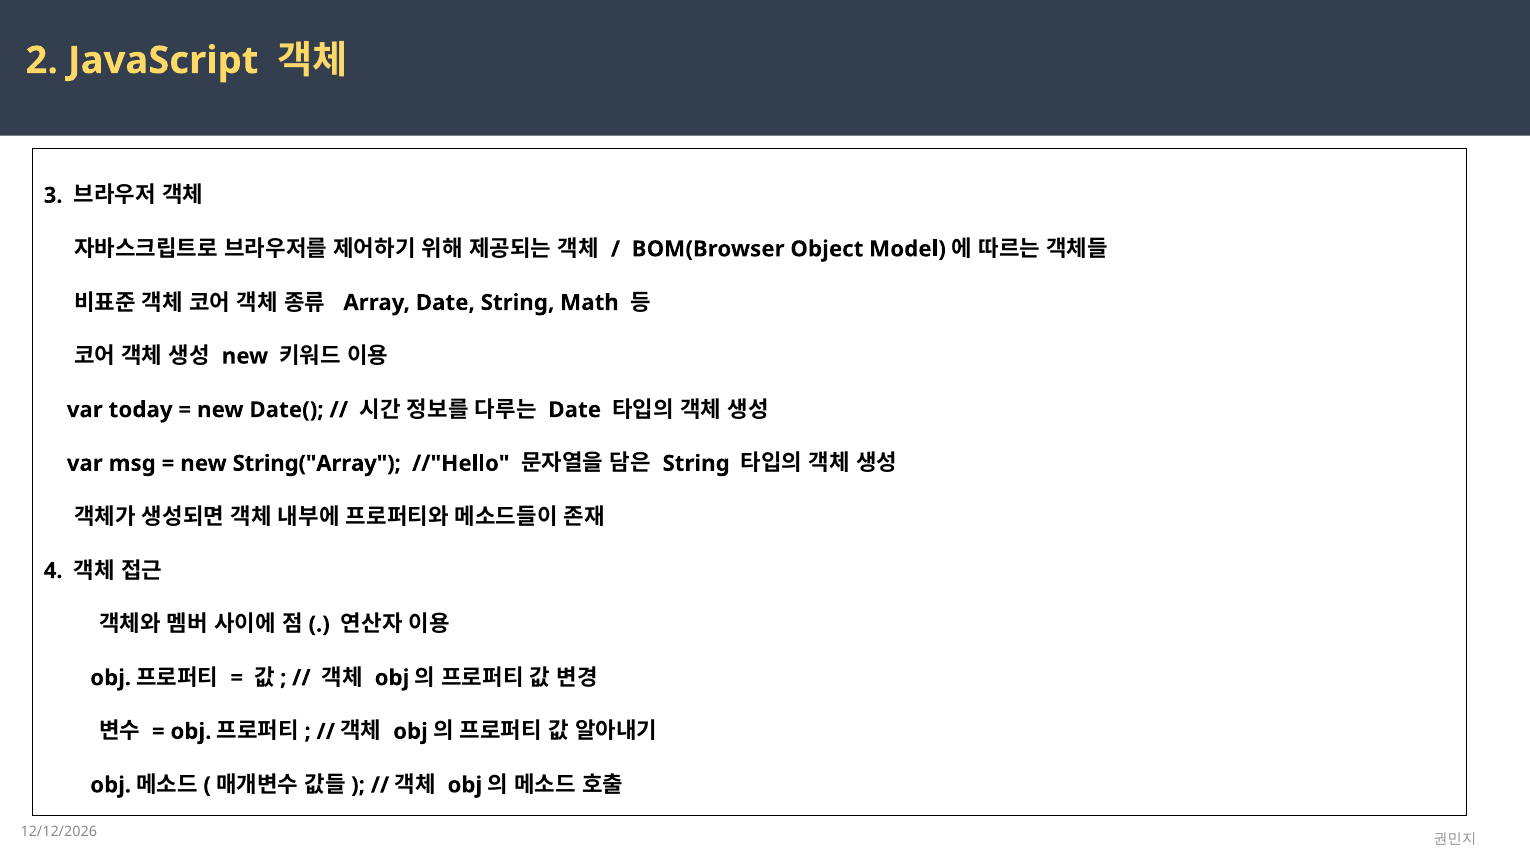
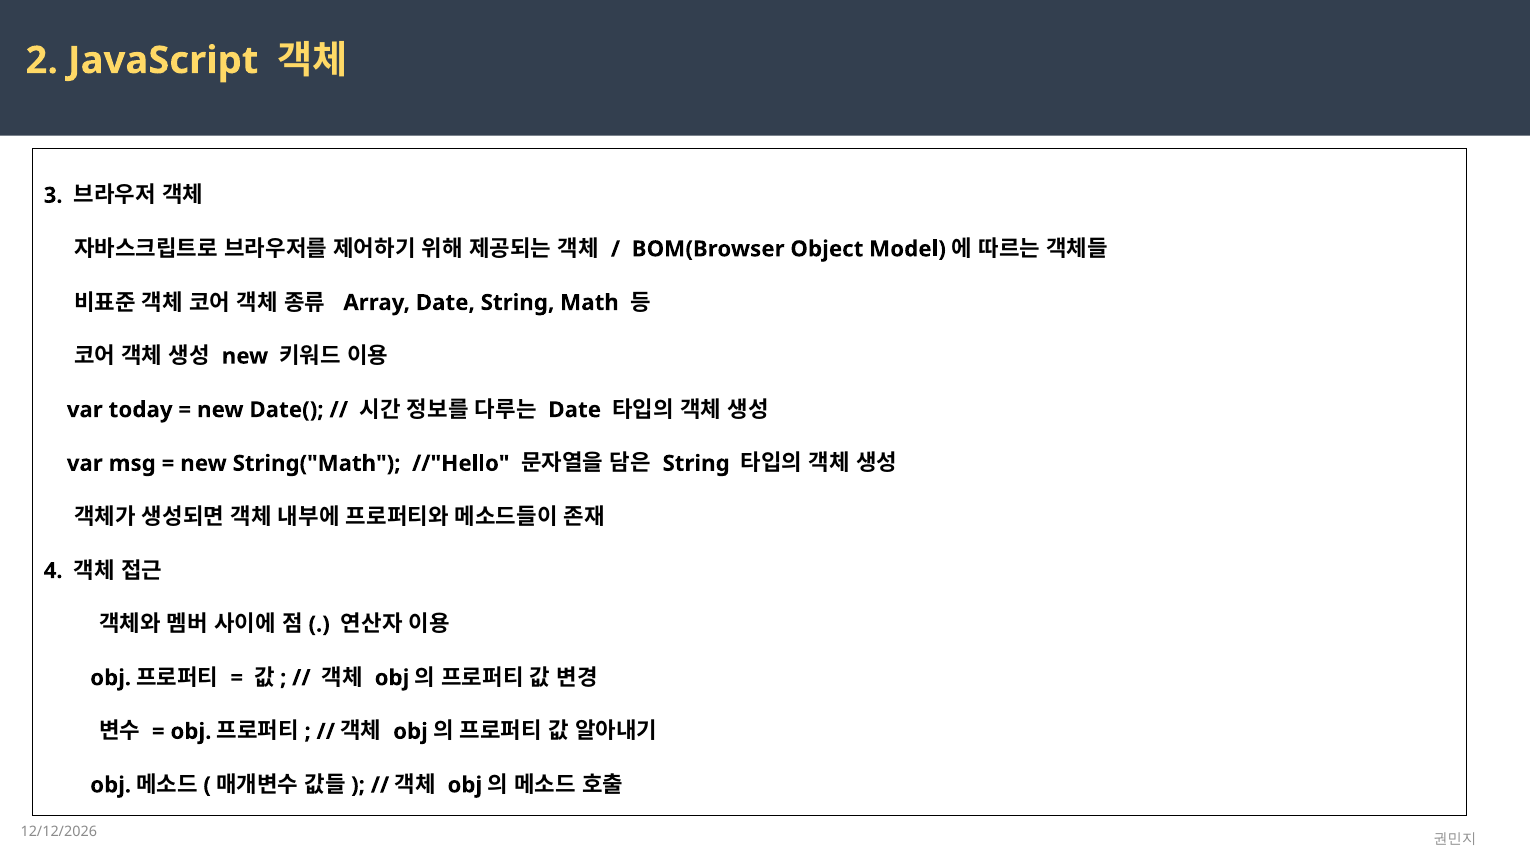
String("Array: String("Array -> String("Math (317, 463)
